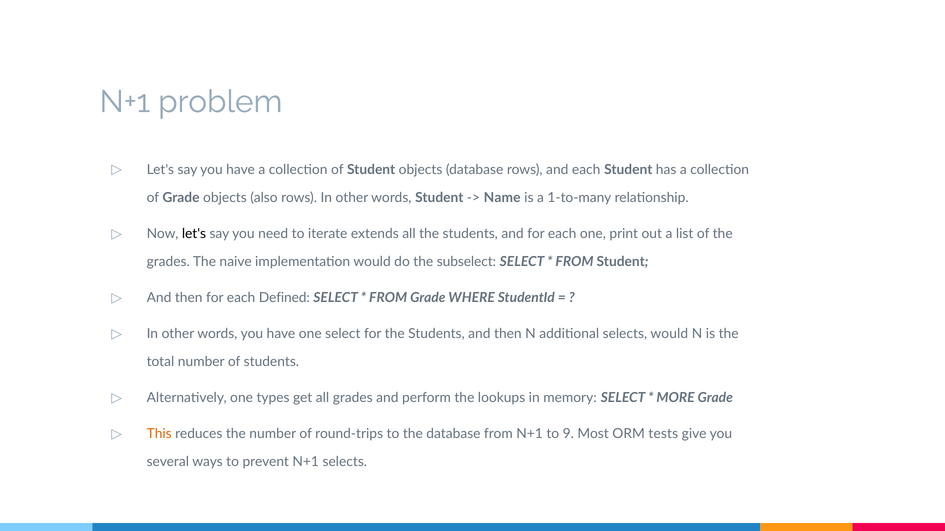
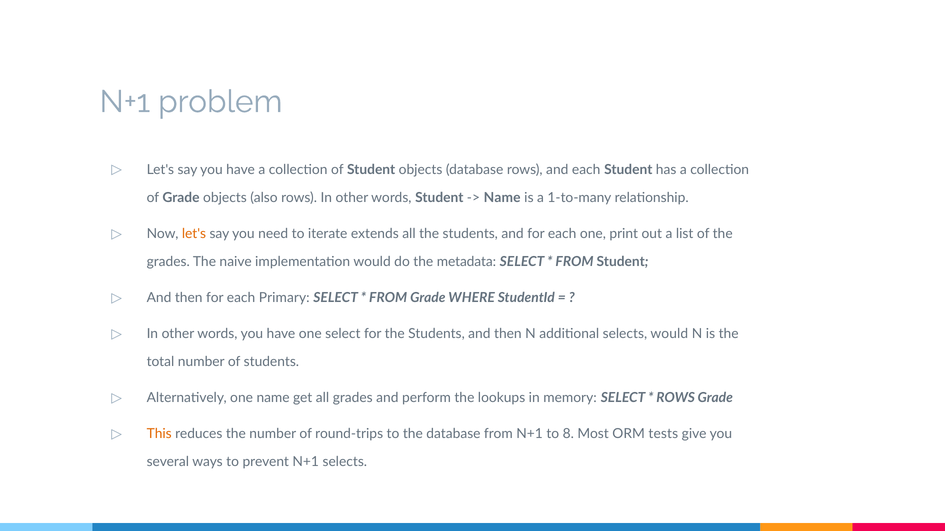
let's colour: black -> orange (194, 234)
subselect: subselect -> metadata (466, 262)
Defined: Defined -> Primary (284, 298)
one types: types -> name (273, 398)
MORE: MORE -> ROWS (676, 398)
9: 9 -> 8 (568, 434)
